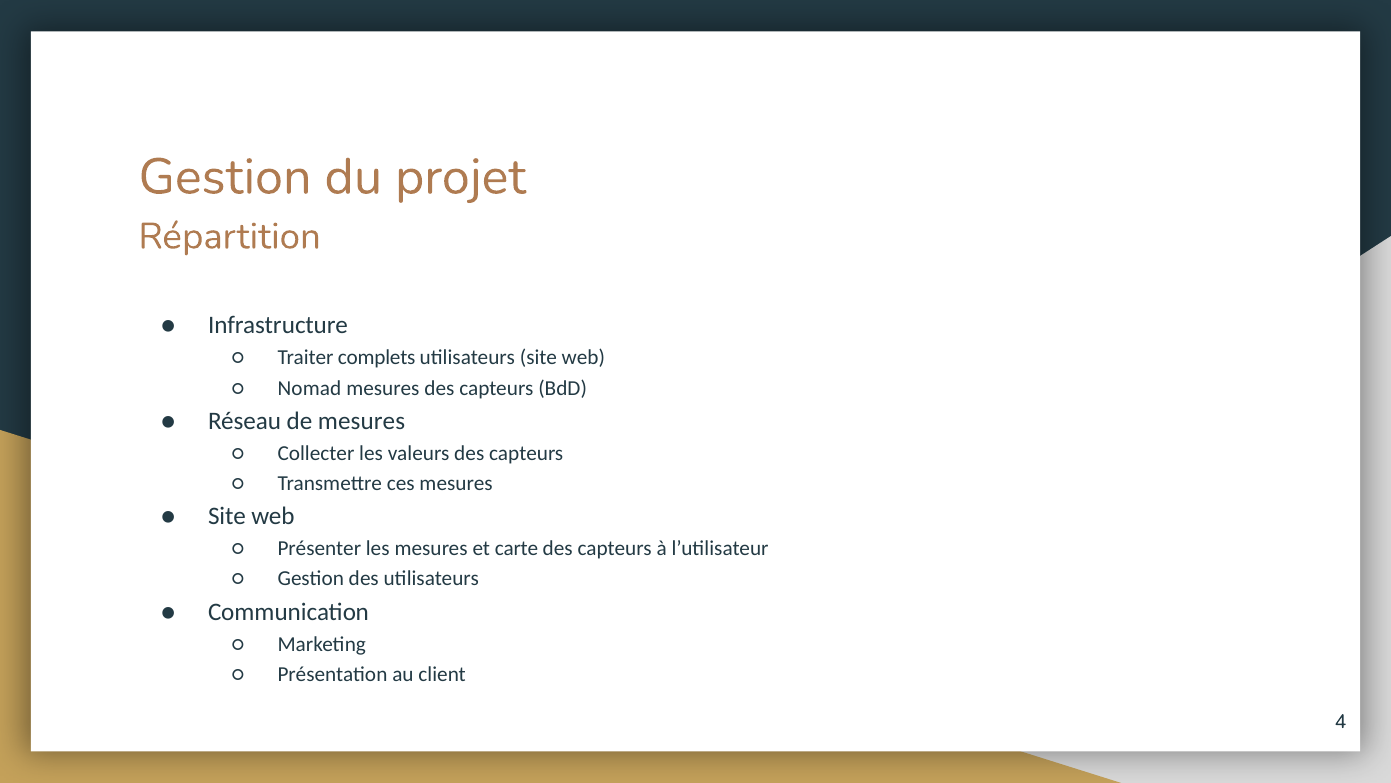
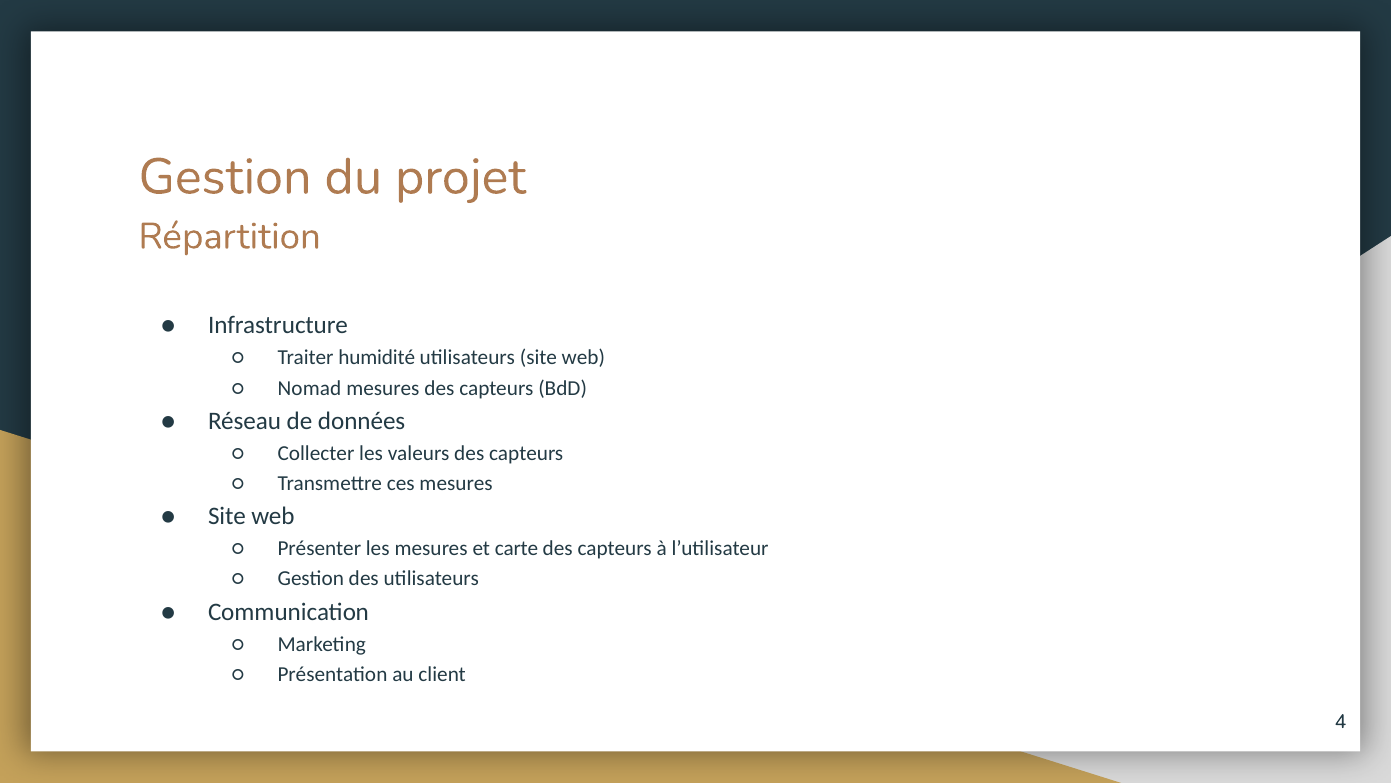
complets: complets -> humidité (377, 358)
de mesures: mesures -> données (362, 421)
